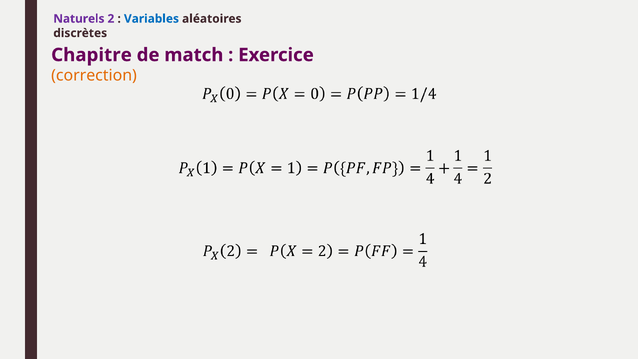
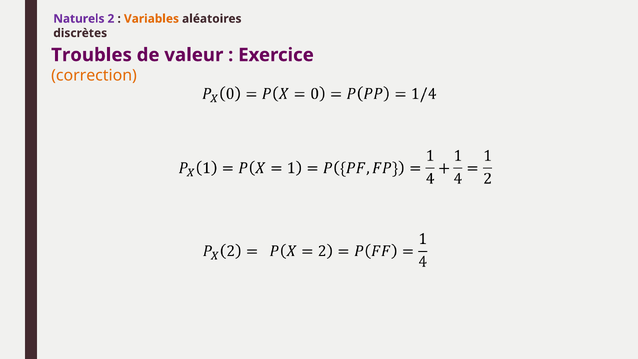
Variables colour: blue -> orange (151, 19)
Chapitre: Chapitre -> Troubles (92, 55)
match: match -> valeur (194, 55)
